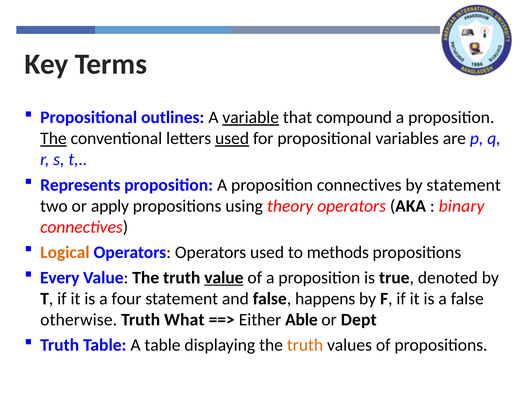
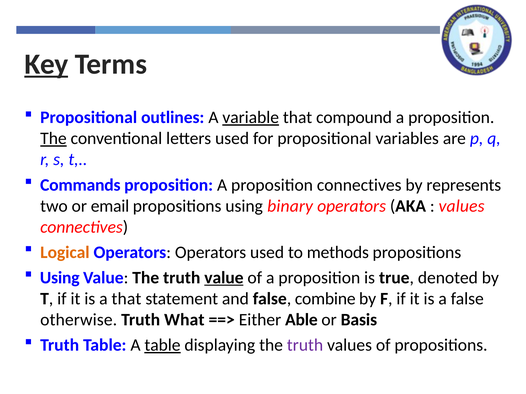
Key underline: none -> present (46, 64)
used underline: present -> none (232, 139)
Represents: Represents -> Commands (80, 185)
by statement: statement -> represents (464, 185)
apply: apply -> email (110, 206)
theory: theory -> binary (290, 206)
binary: binary -> values (462, 206)
Every: Every -> Using (60, 278)
a four: four -> that (126, 299)
happens: happens -> combine (325, 299)
Dept: Dept -> Basis (359, 320)
table underline: none -> present (162, 346)
truth colour: orange -> purple (305, 346)
